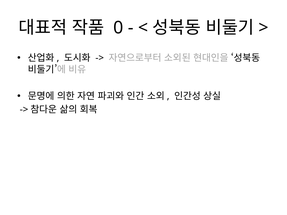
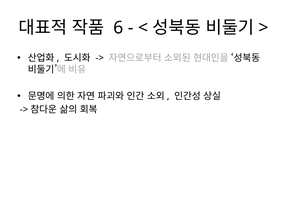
0: 0 -> 6 (118, 28)
